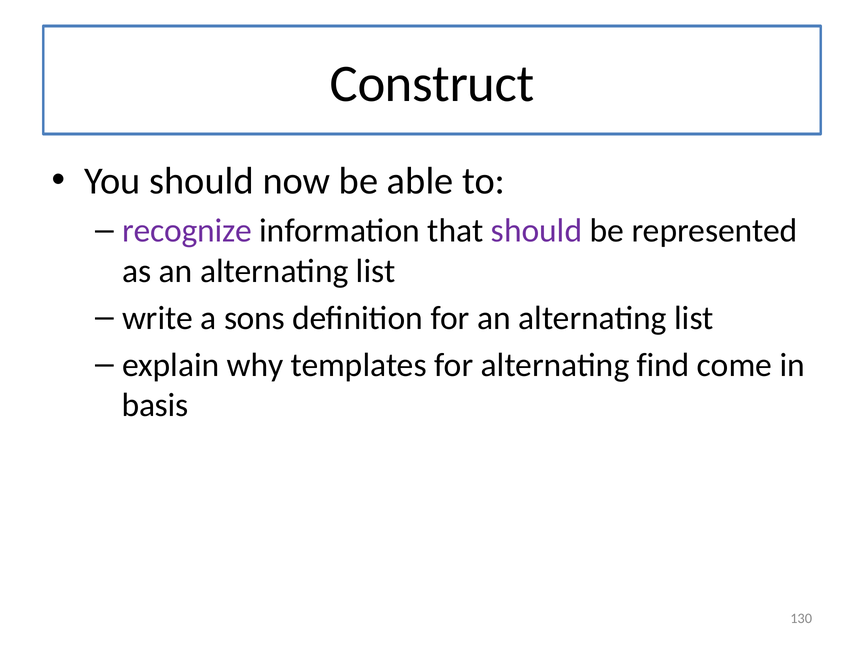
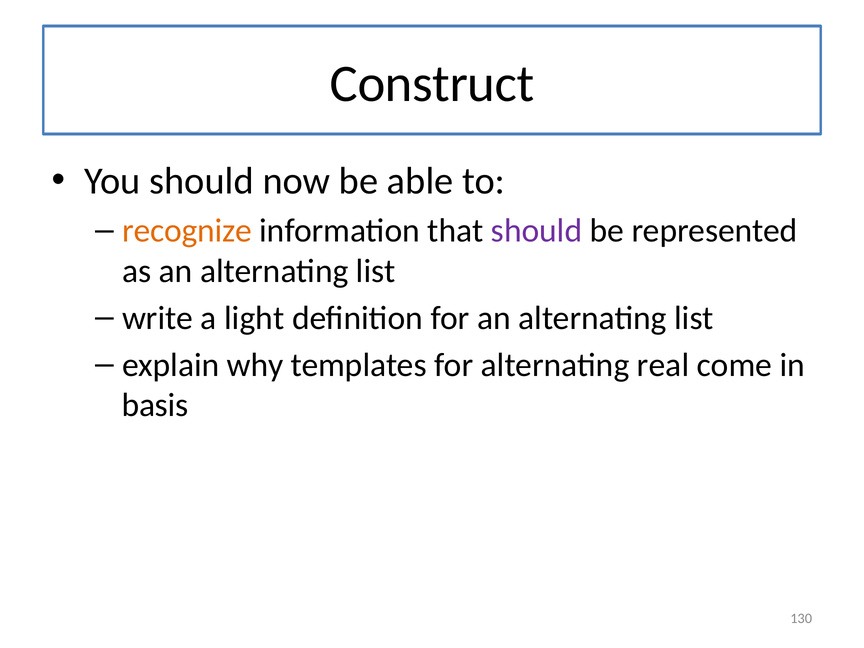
recognize colour: purple -> orange (187, 231)
sons: sons -> light (254, 318)
find: find -> real (663, 365)
